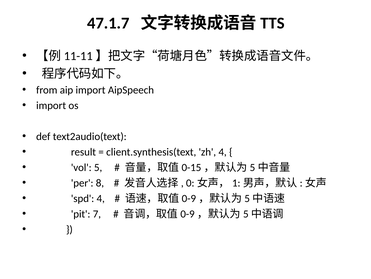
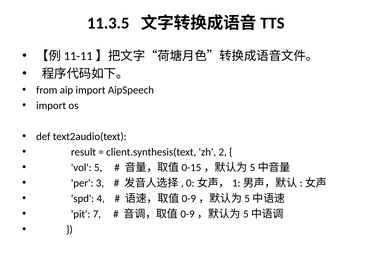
47.1.7: 47.1.7 -> 11.3.5 (108, 23)
zh 4: 4 -> 2 (223, 152)
8: 8 -> 3 (100, 182)
